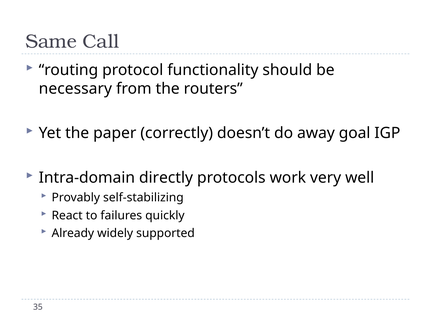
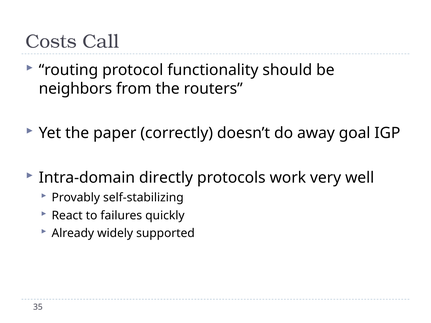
Same: Same -> Costs (51, 42)
necessary: necessary -> neighbors (75, 89)
